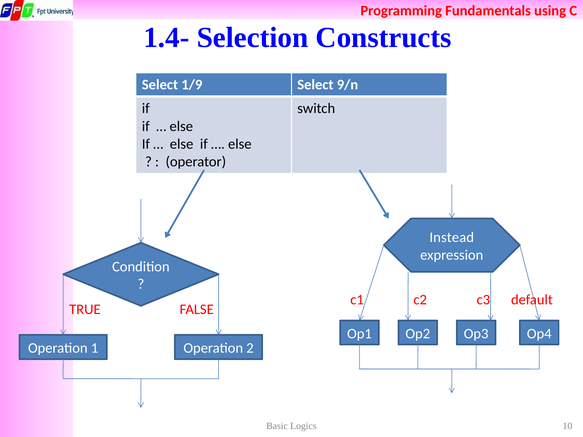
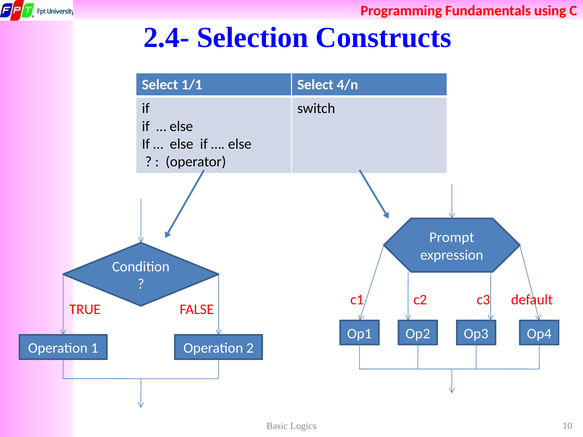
1.4-: 1.4- -> 2.4- (166, 38)
1/9: 1/9 -> 1/1 (192, 85)
9/n: 9/n -> 4/n (348, 85)
Instead: Instead -> Prompt (452, 238)
